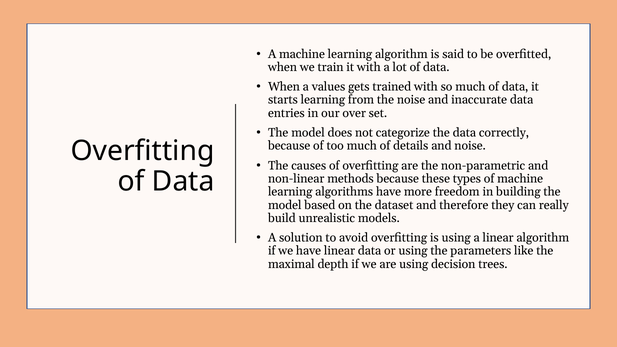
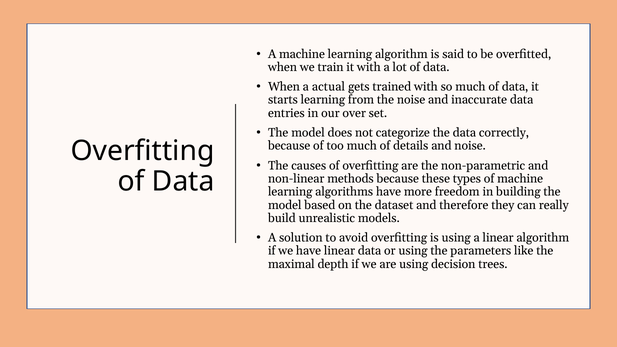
values: values -> actual (328, 87)
